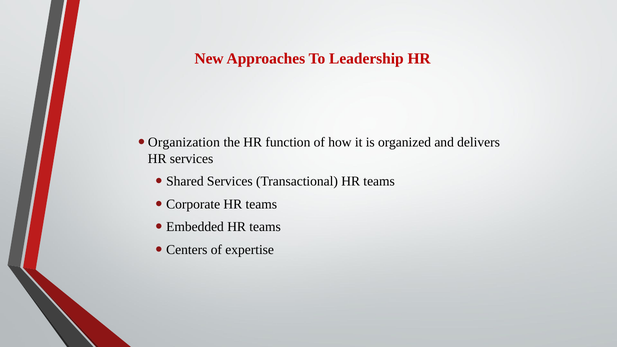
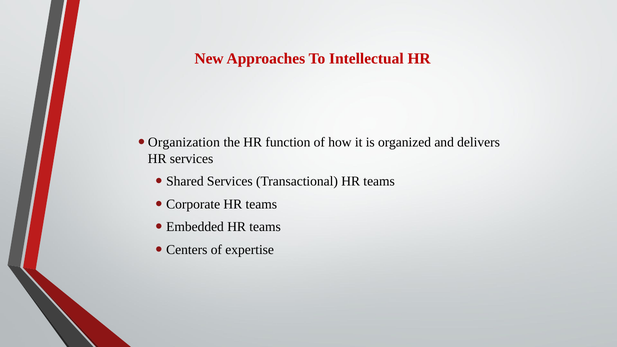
Leadership: Leadership -> Intellectual (366, 58)
